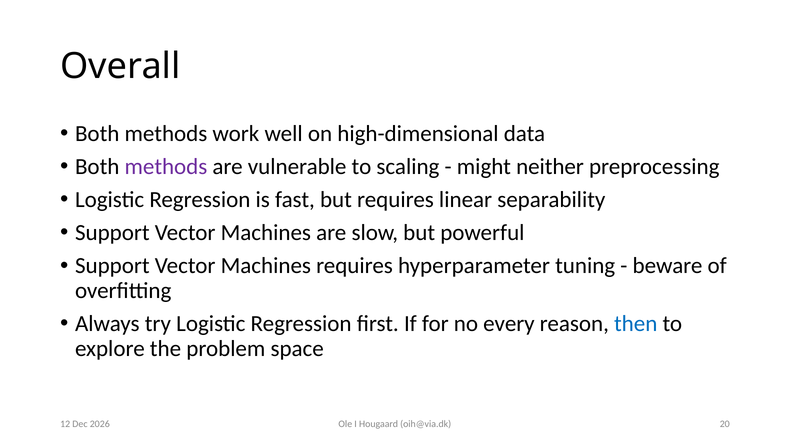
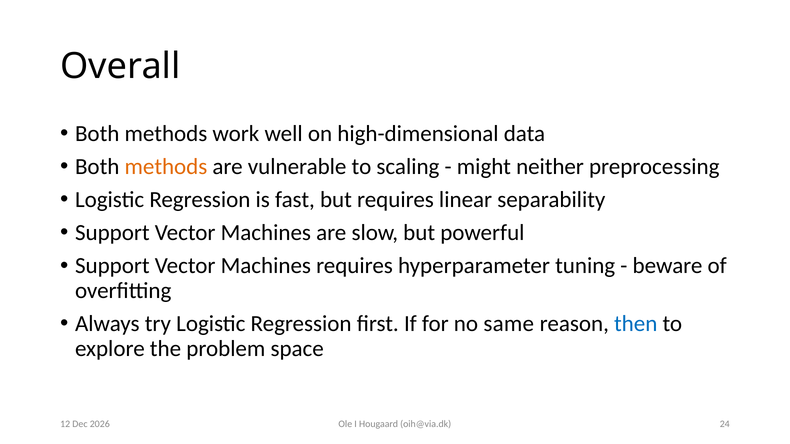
methods colour: purple -> orange (166, 167)
every: every -> same (509, 324)
20: 20 -> 24 (725, 424)
